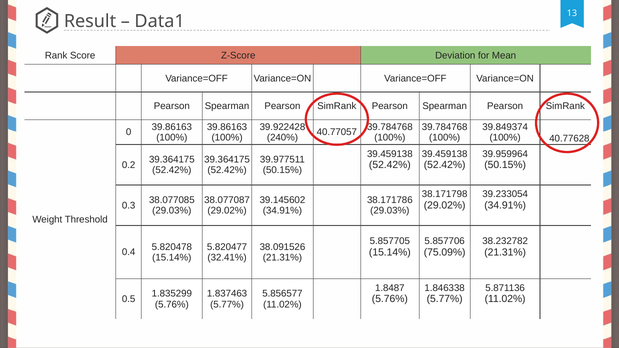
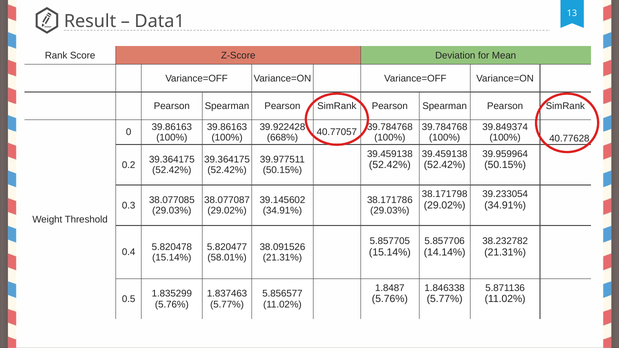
240%: 240% -> 668% (282, 138)
75.09%: 75.09% -> 14.14% (445, 252)
32.41%: 32.41% -> 58.01% (227, 258)
